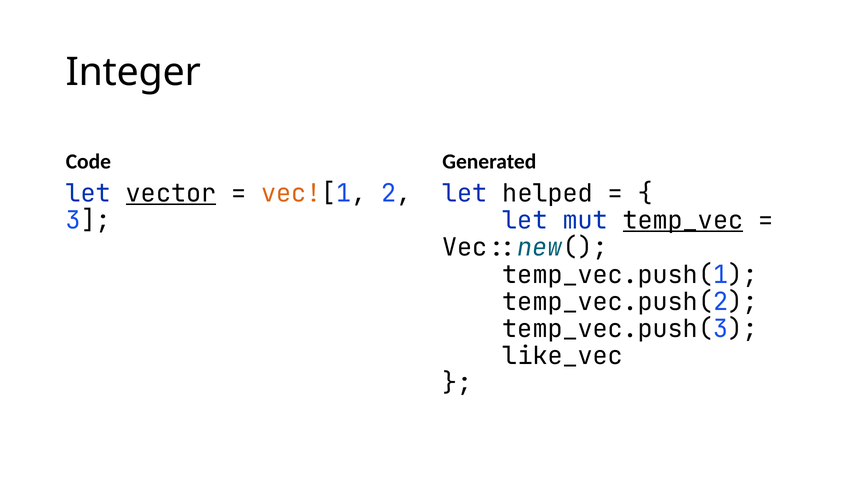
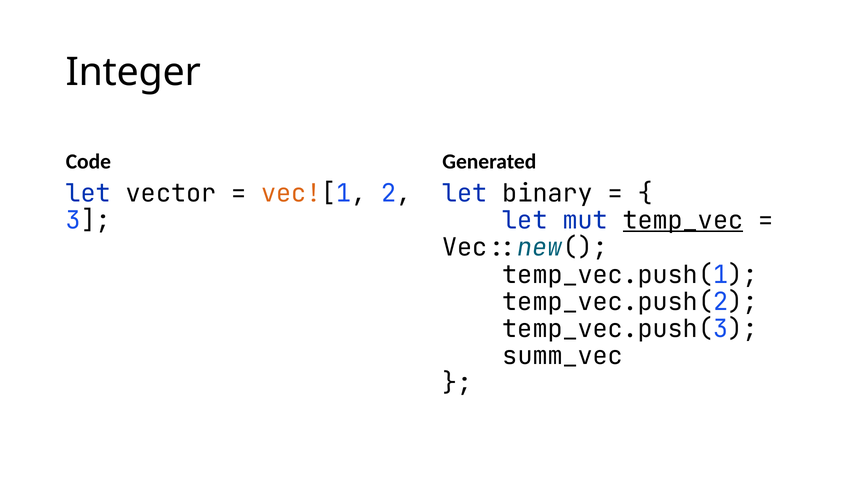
vector underline: present -> none (171, 194)
helped: helped -> binary (548, 194)
like_vec: like_vec -> summ_vec (563, 356)
